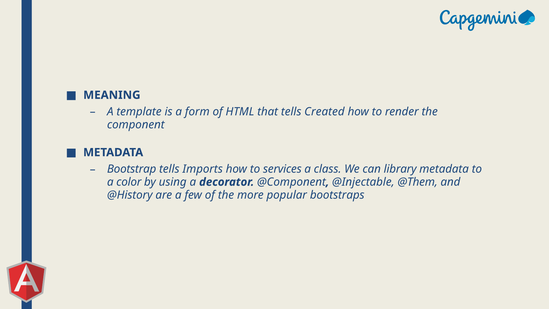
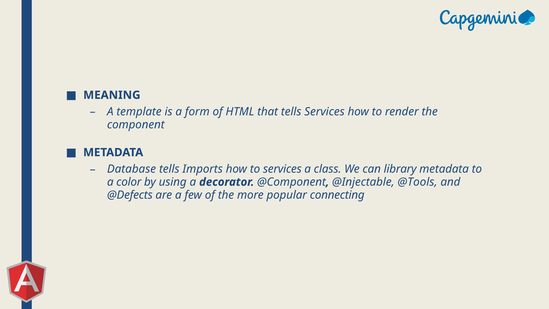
tells Created: Created -> Services (324, 112)
Bootstrap: Bootstrap -> Database (132, 169)
@Them: @Them -> @Tools (417, 182)
@History: @History -> @Defects (130, 195)
bootstraps: bootstraps -> connecting (337, 195)
